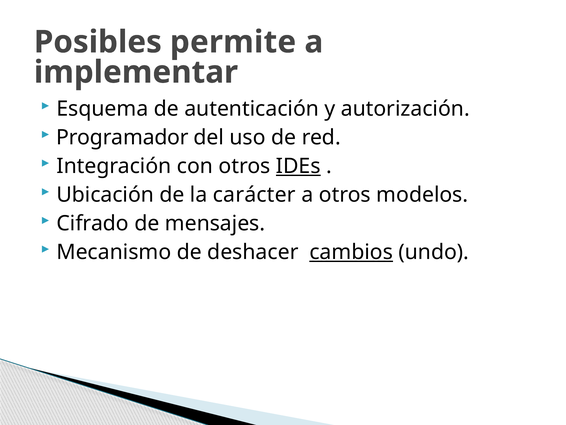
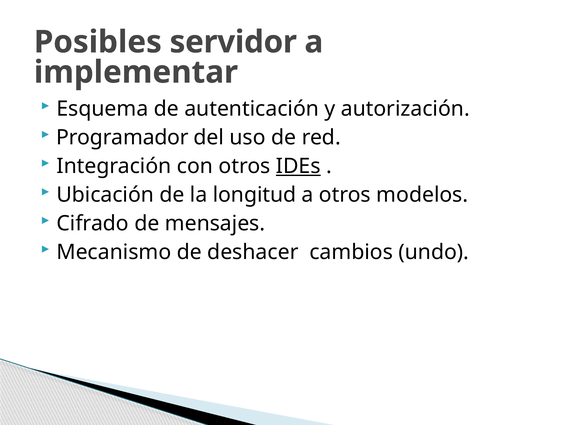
permite: permite -> servidor (233, 42)
carácter: carácter -> longitud (254, 195)
cambios underline: present -> none (351, 252)
